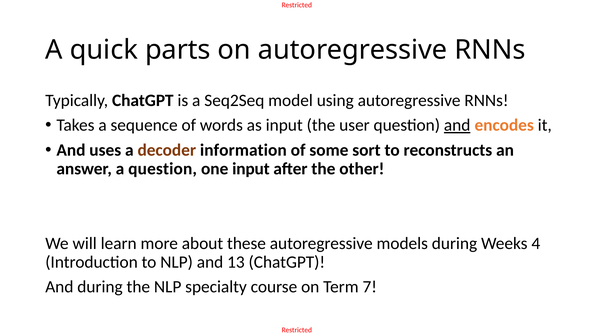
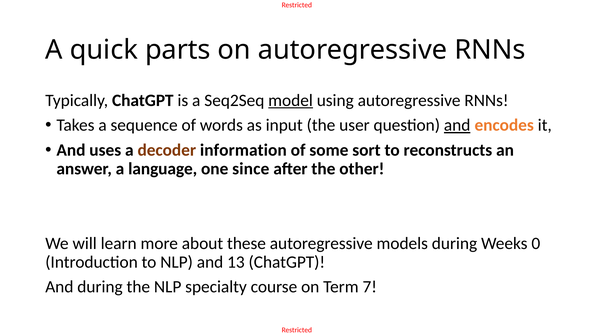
model underline: none -> present (291, 100)
a question: question -> language (163, 169)
one input: input -> since (251, 169)
4: 4 -> 0 (536, 243)
